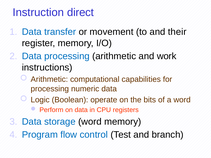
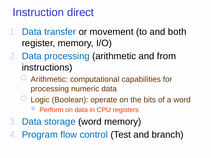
their: their -> both (177, 32)
work: work -> from (167, 56)
